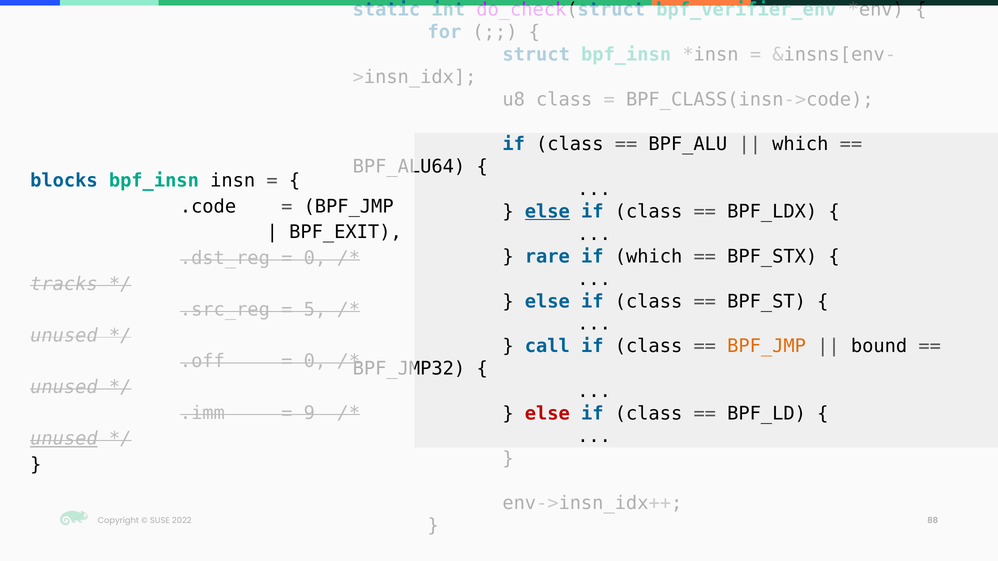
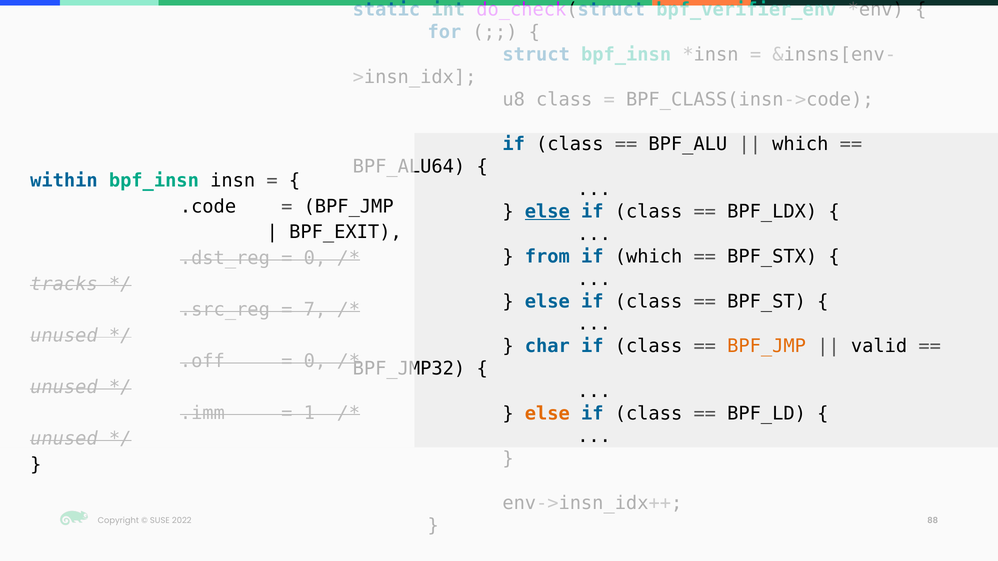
blocks: blocks -> within (64, 181)
rare: rare -> from (547, 257)
5: 5 -> 7 (315, 310)
call: call -> char (547, 346)
bound: bound -> valid (879, 346)
9: 9 -> 1 (309, 413)
else colour: red -> orange (547, 414)
unused underline: present -> none (64, 439)
